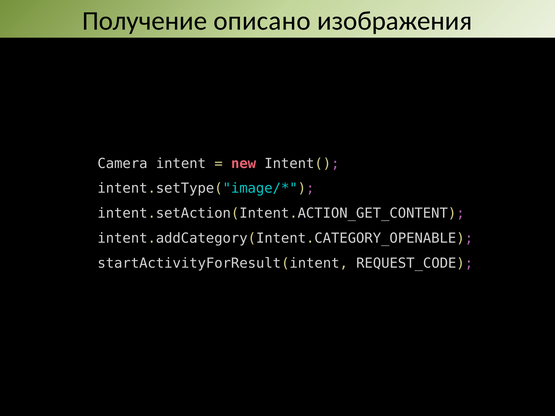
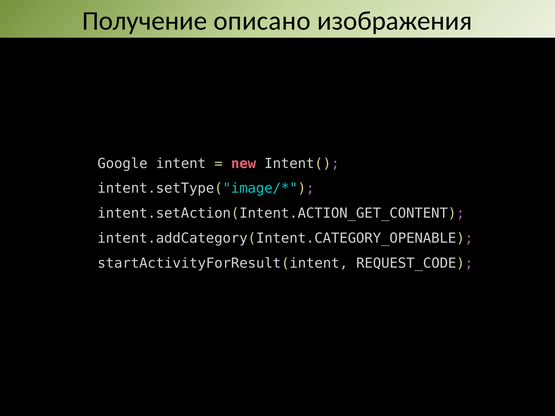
Camera: Camera -> Google (123, 164)
